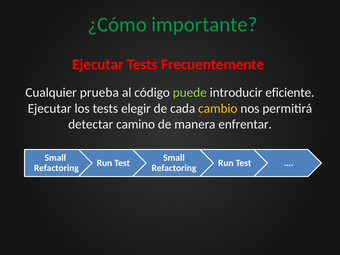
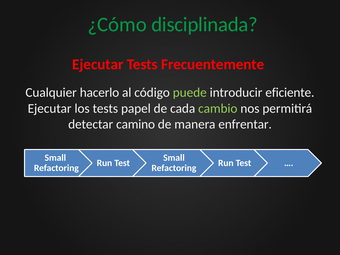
importante: importante -> disciplinada (205, 25)
prueba: prueba -> hacerlo (99, 93)
elegir: elegir -> papel (136, 108)
cambio colour: yellow -> light green (218, 108)
